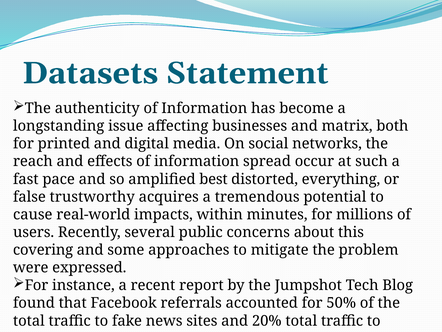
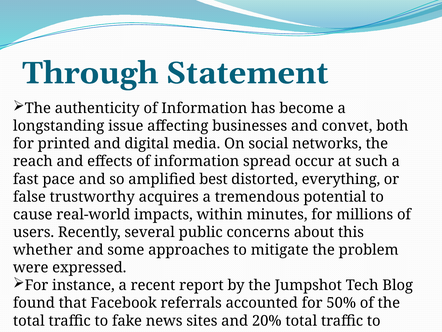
Datasets: Datasets -> Through (90, 73)
matrix: matrix -> convet (347, 126)
covering: covering -> whether (43, 250)
